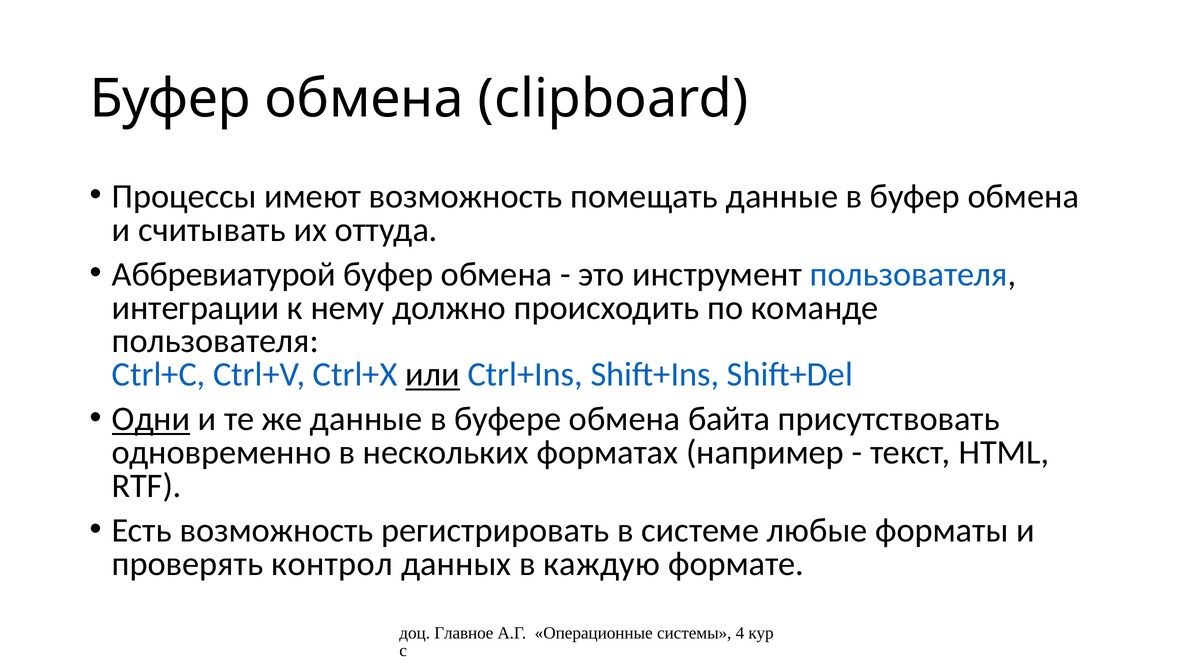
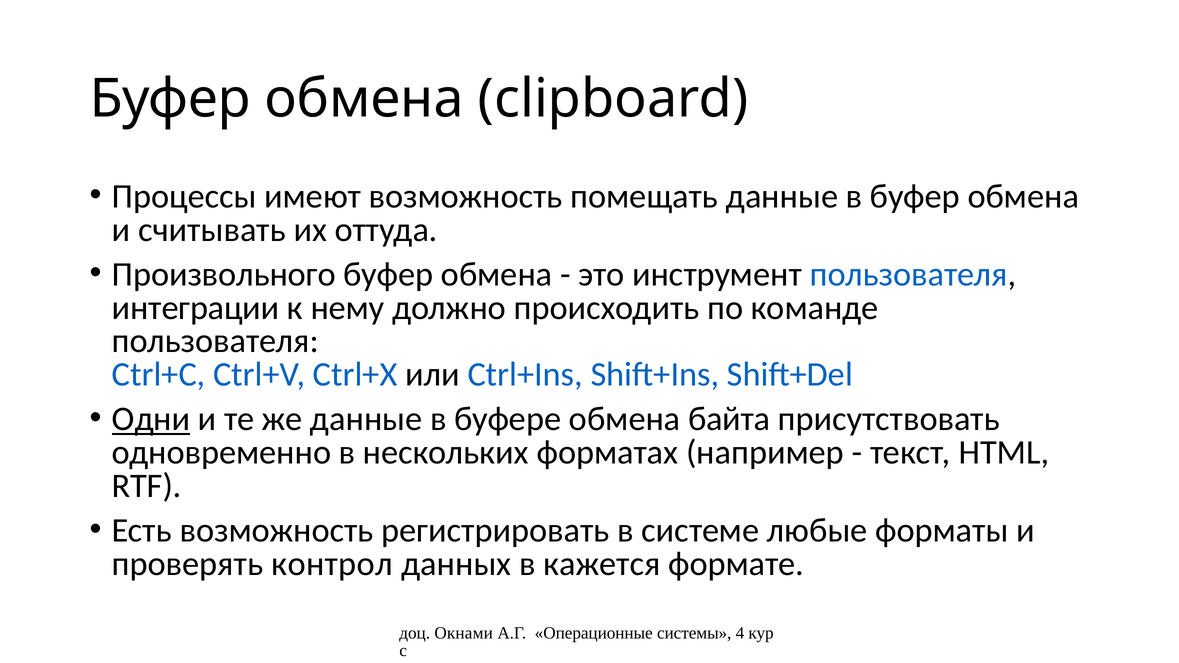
Аббревиатурой: Аббревиатурой -> Произвольного (224, 274)
или underline: present -> none (433, 375)
каждую: каждую -> кажется (602, 564)
Главное: Главное -> Окнами (464, 633)
